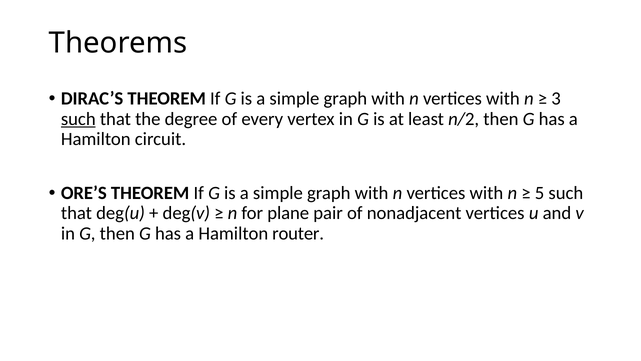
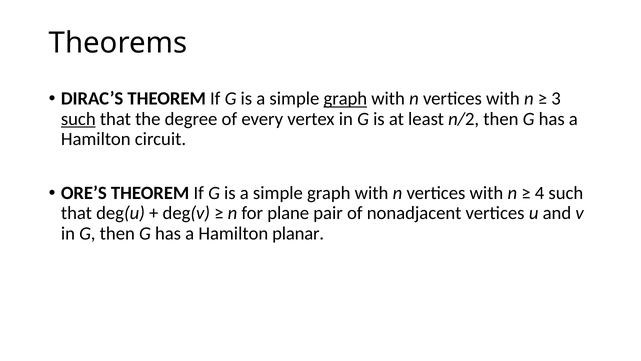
graph underline: none -> present (345, 99)
5: 5 -> 4 (540, 193)
router: router -> planar (298, 233)
